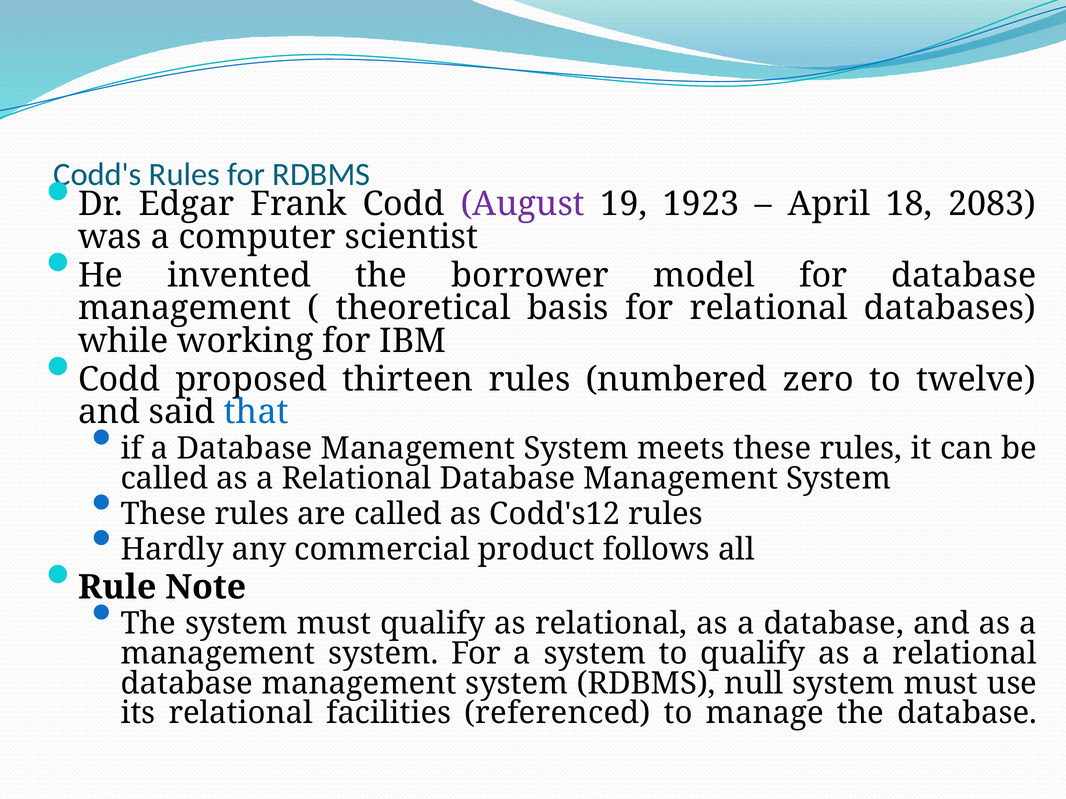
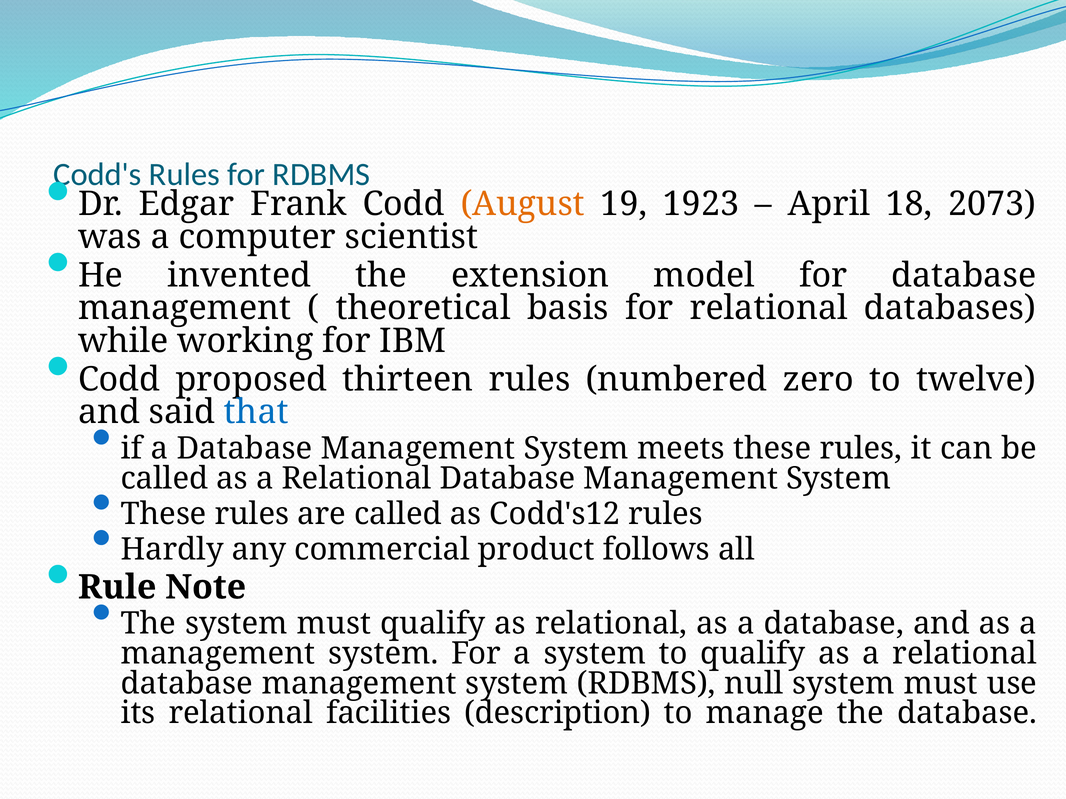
August colour: purple -> orange (523, 204)
2083: 2083 -> 2073 (992, 204)
borrower: borrower -> extension (530, 276)
referenced: referenced -> description (558, 714)
